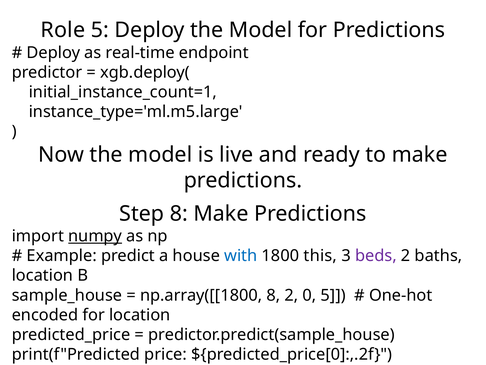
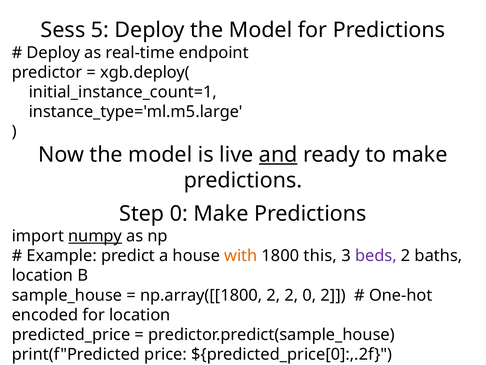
Role: Role -> Sess (63, 30)
and underline: none -> present (278, 154)
Step 8: 8 -> 0 (179, 213)
with colour: blue -> orange (241, 255)
np.array([[1800 8: 8 -> 2 (273, 295)
0 5: 5 -> 2 (333, 295)
